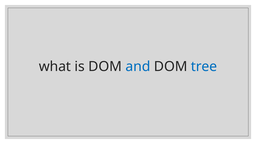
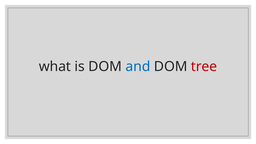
tree colour: blue -> red (204, 66)
